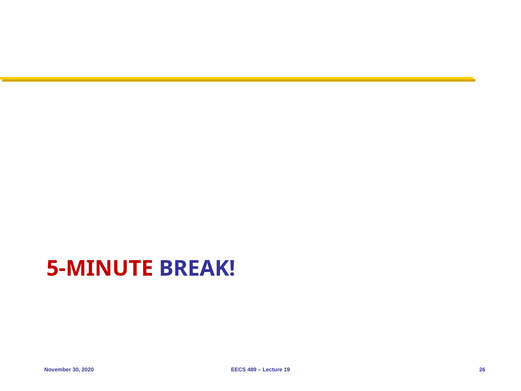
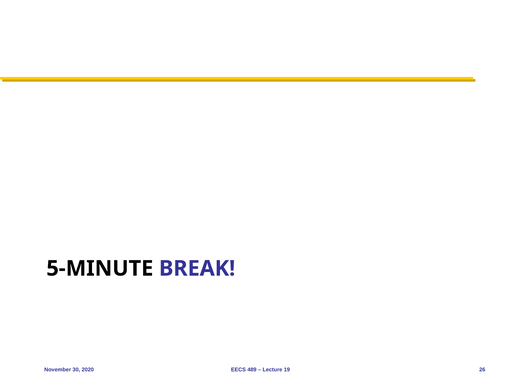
5-MINUTE colour: red -> black (100, 268)
